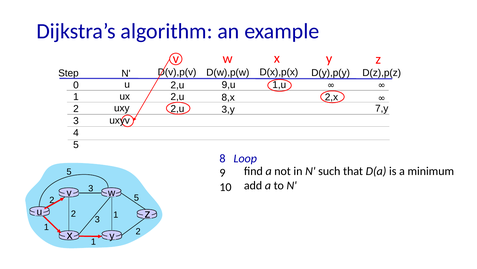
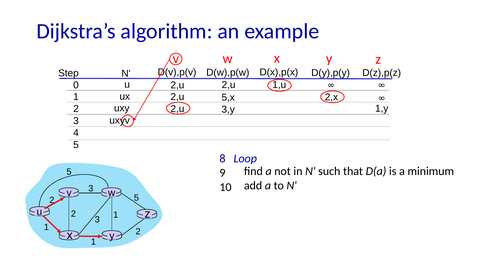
9,u: 9,u -> 2,u (229, 85)
8,x: 8,x -> 5,x (228, 97)
7,y: 7,y -> 1,y (382, 108)
